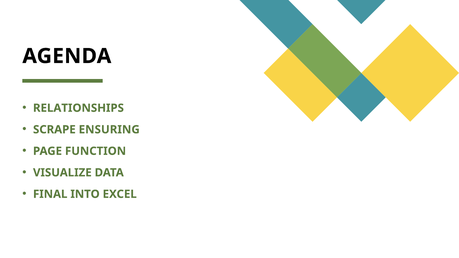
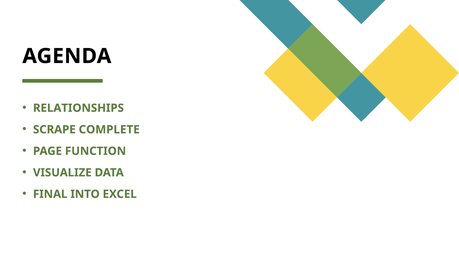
ENSURING: ENSURING -> COMPLETE (109, 130)
